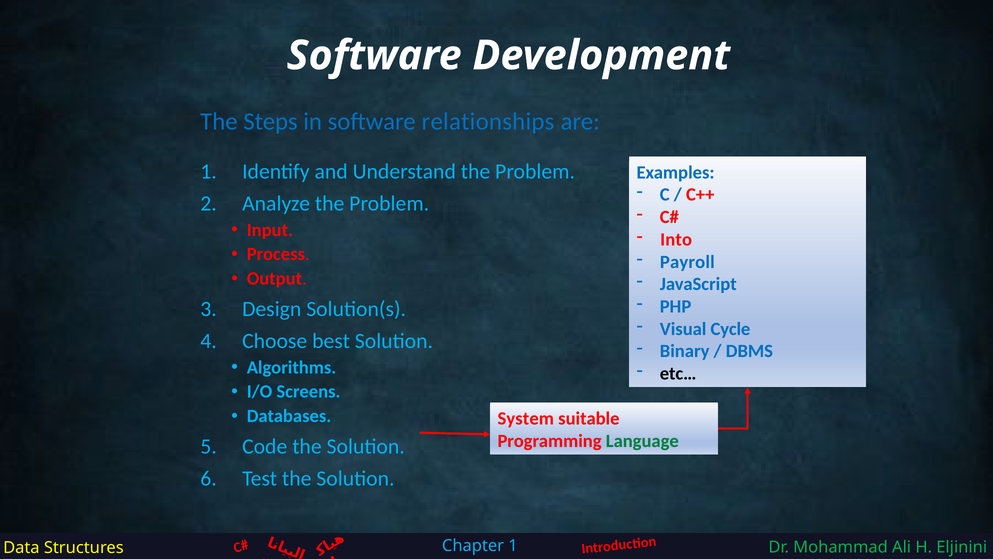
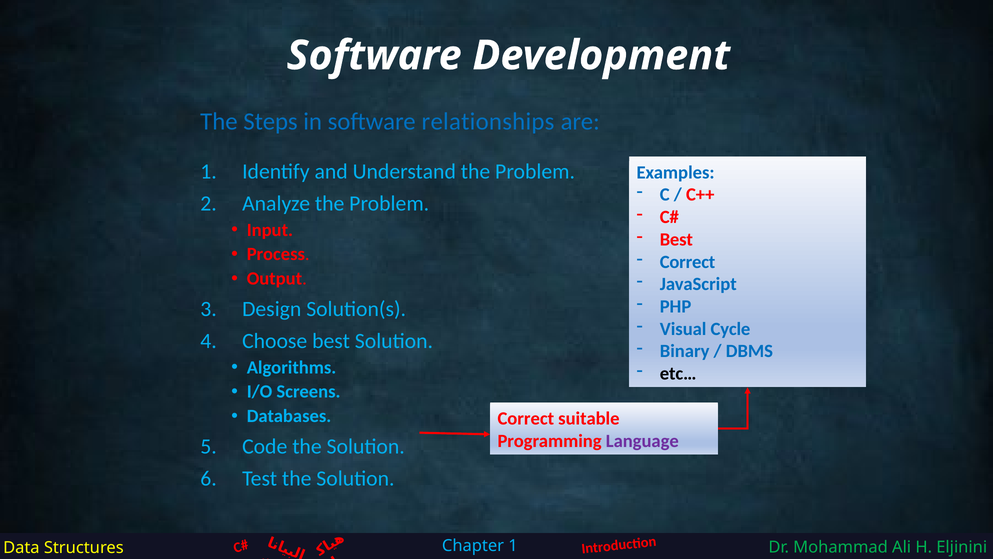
Into: Into -> Best (676, 239)
Payroll: Payroll -> Correct (688, 262)
System: System -> Correct (526, 418)
Language colour: green -> purple (642, 441)
